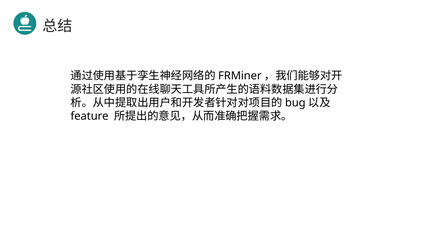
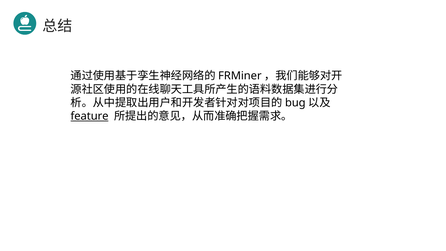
feature underline: none -> present (90, 116)
